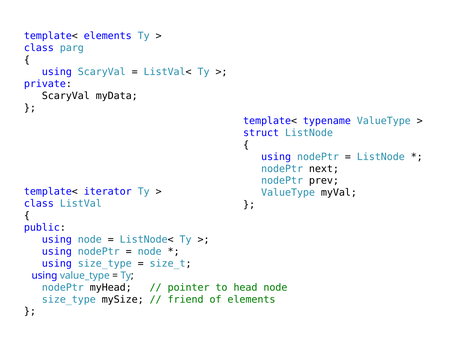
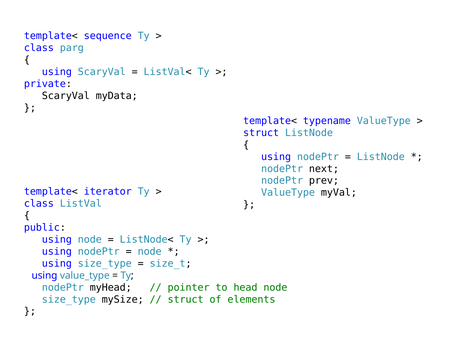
template< elements: elements -> sequence (108, 36)
friend: friend -> struct (186, 299)
